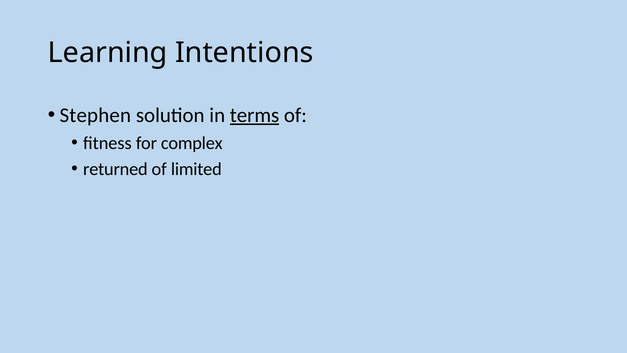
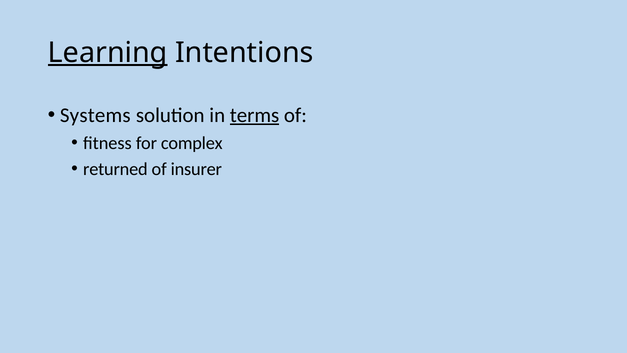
Learning underline: none -> present (108, 53)
Stephen: Stephen -> Systems (95, 115)
limited: limited -> insurer (196, 169)
